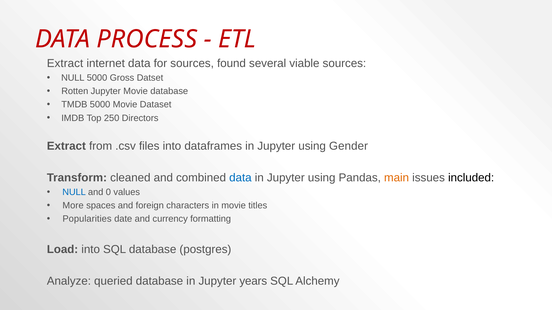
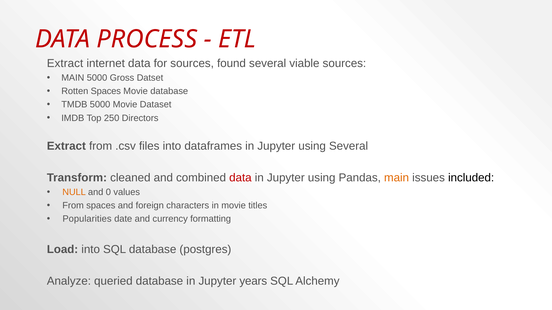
NULL: NULL -> MAIN (73, 78)
Rotten Jupyter: Jupyter -> Spaces (106, 91)
using Gender: Gender -> Several (349, 146)
data colour: blue -> red (240, 178)
NULL colour: blue -> orange (74, 193)
More: More -> From (73, 206)
